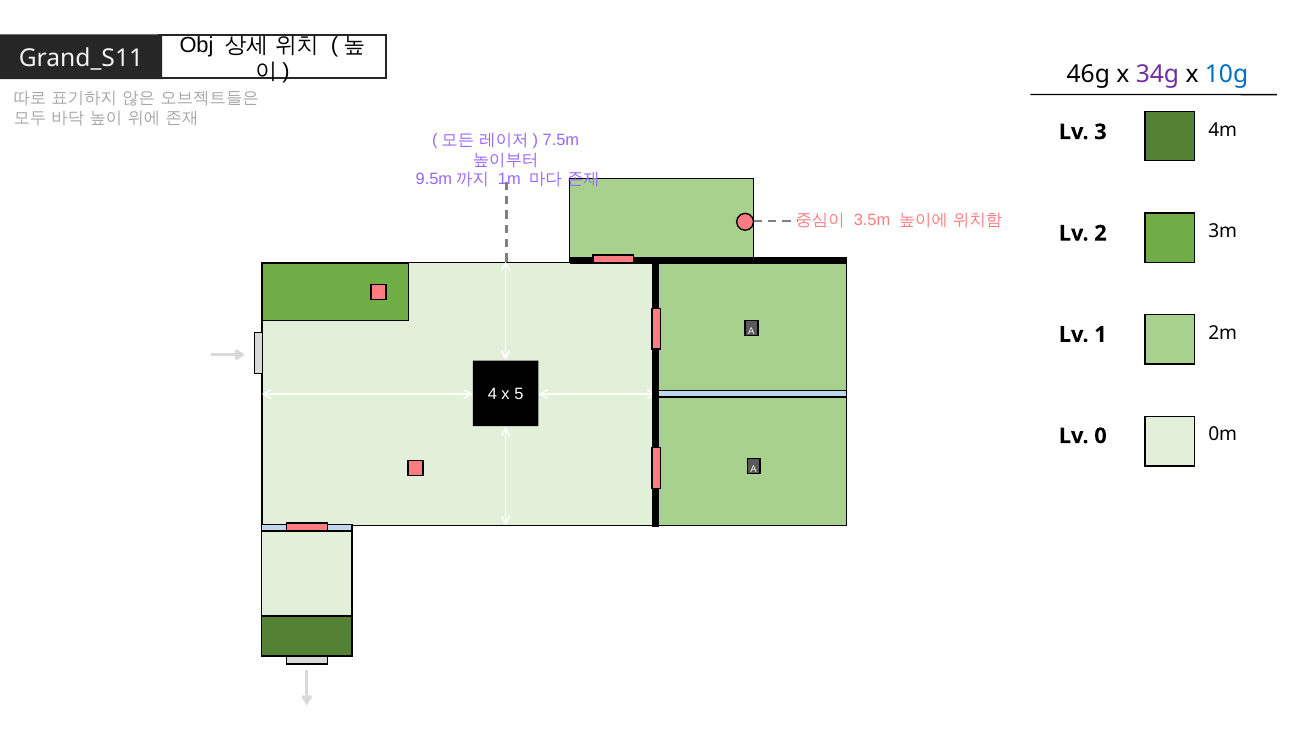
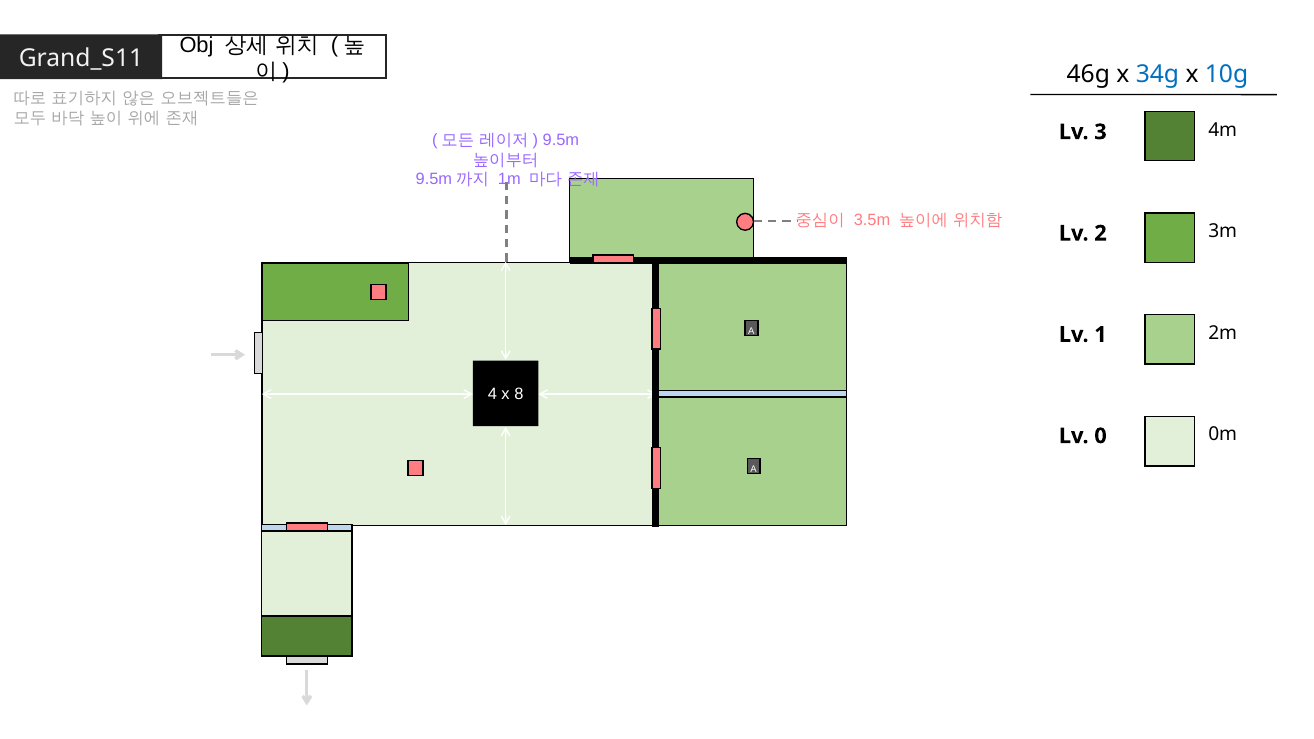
34g colour: purple -> blue (1157, 74)
7.5m: 7.5m -> 9.5m (561, 140)
5: 5 -> 8 (519, 395)
